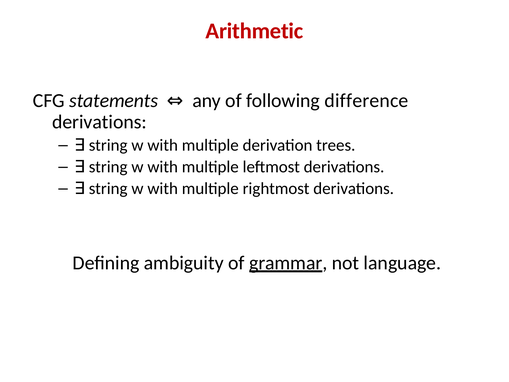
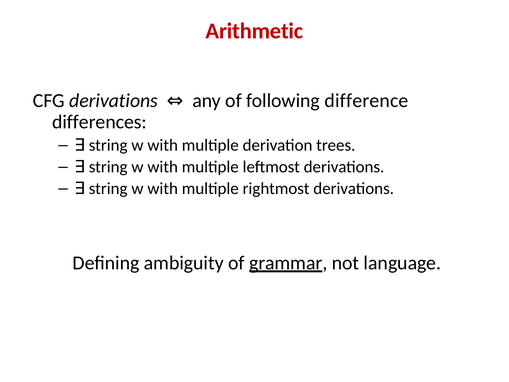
CFG statements: statements -> derivations (114, 100)
derivations: derivations -> differences (99, 122)
